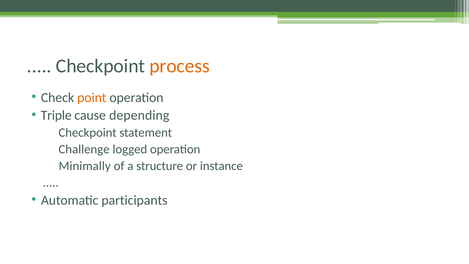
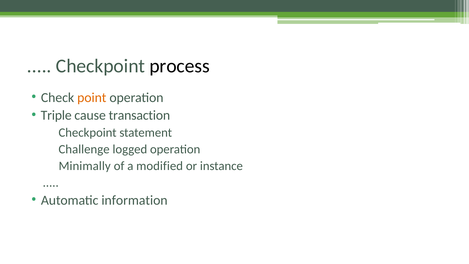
process colour: orange -> black (180, 66)
depending: depending -> transaction (139, 115)
structure: structure -> modified (160, 166)
participants: participants -> information (135, 200)
